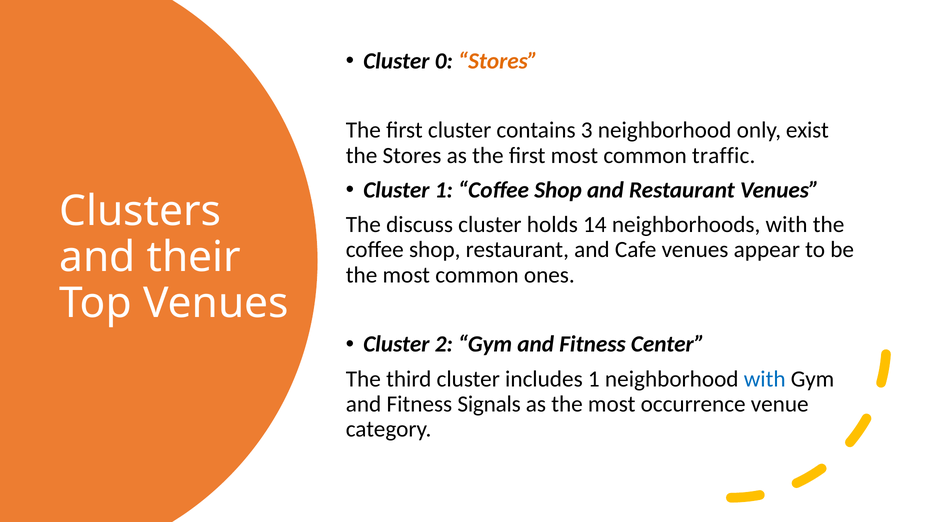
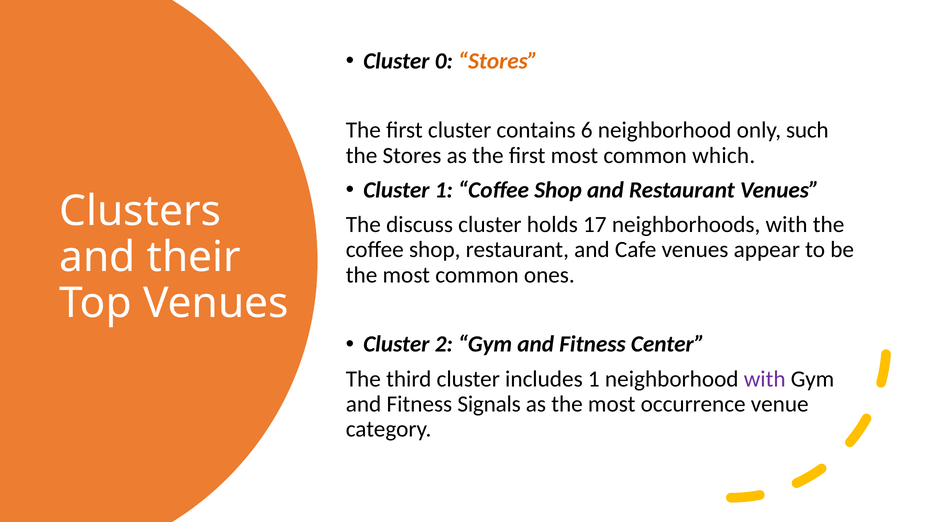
3: 3 -> 6 (587, 130)
exist: exist -> such (807, 130)
traffic: traffic -> which (724, 156)
14: 14 -> 17 (595, 225)
with colour: blue -> purple (765, 379)
